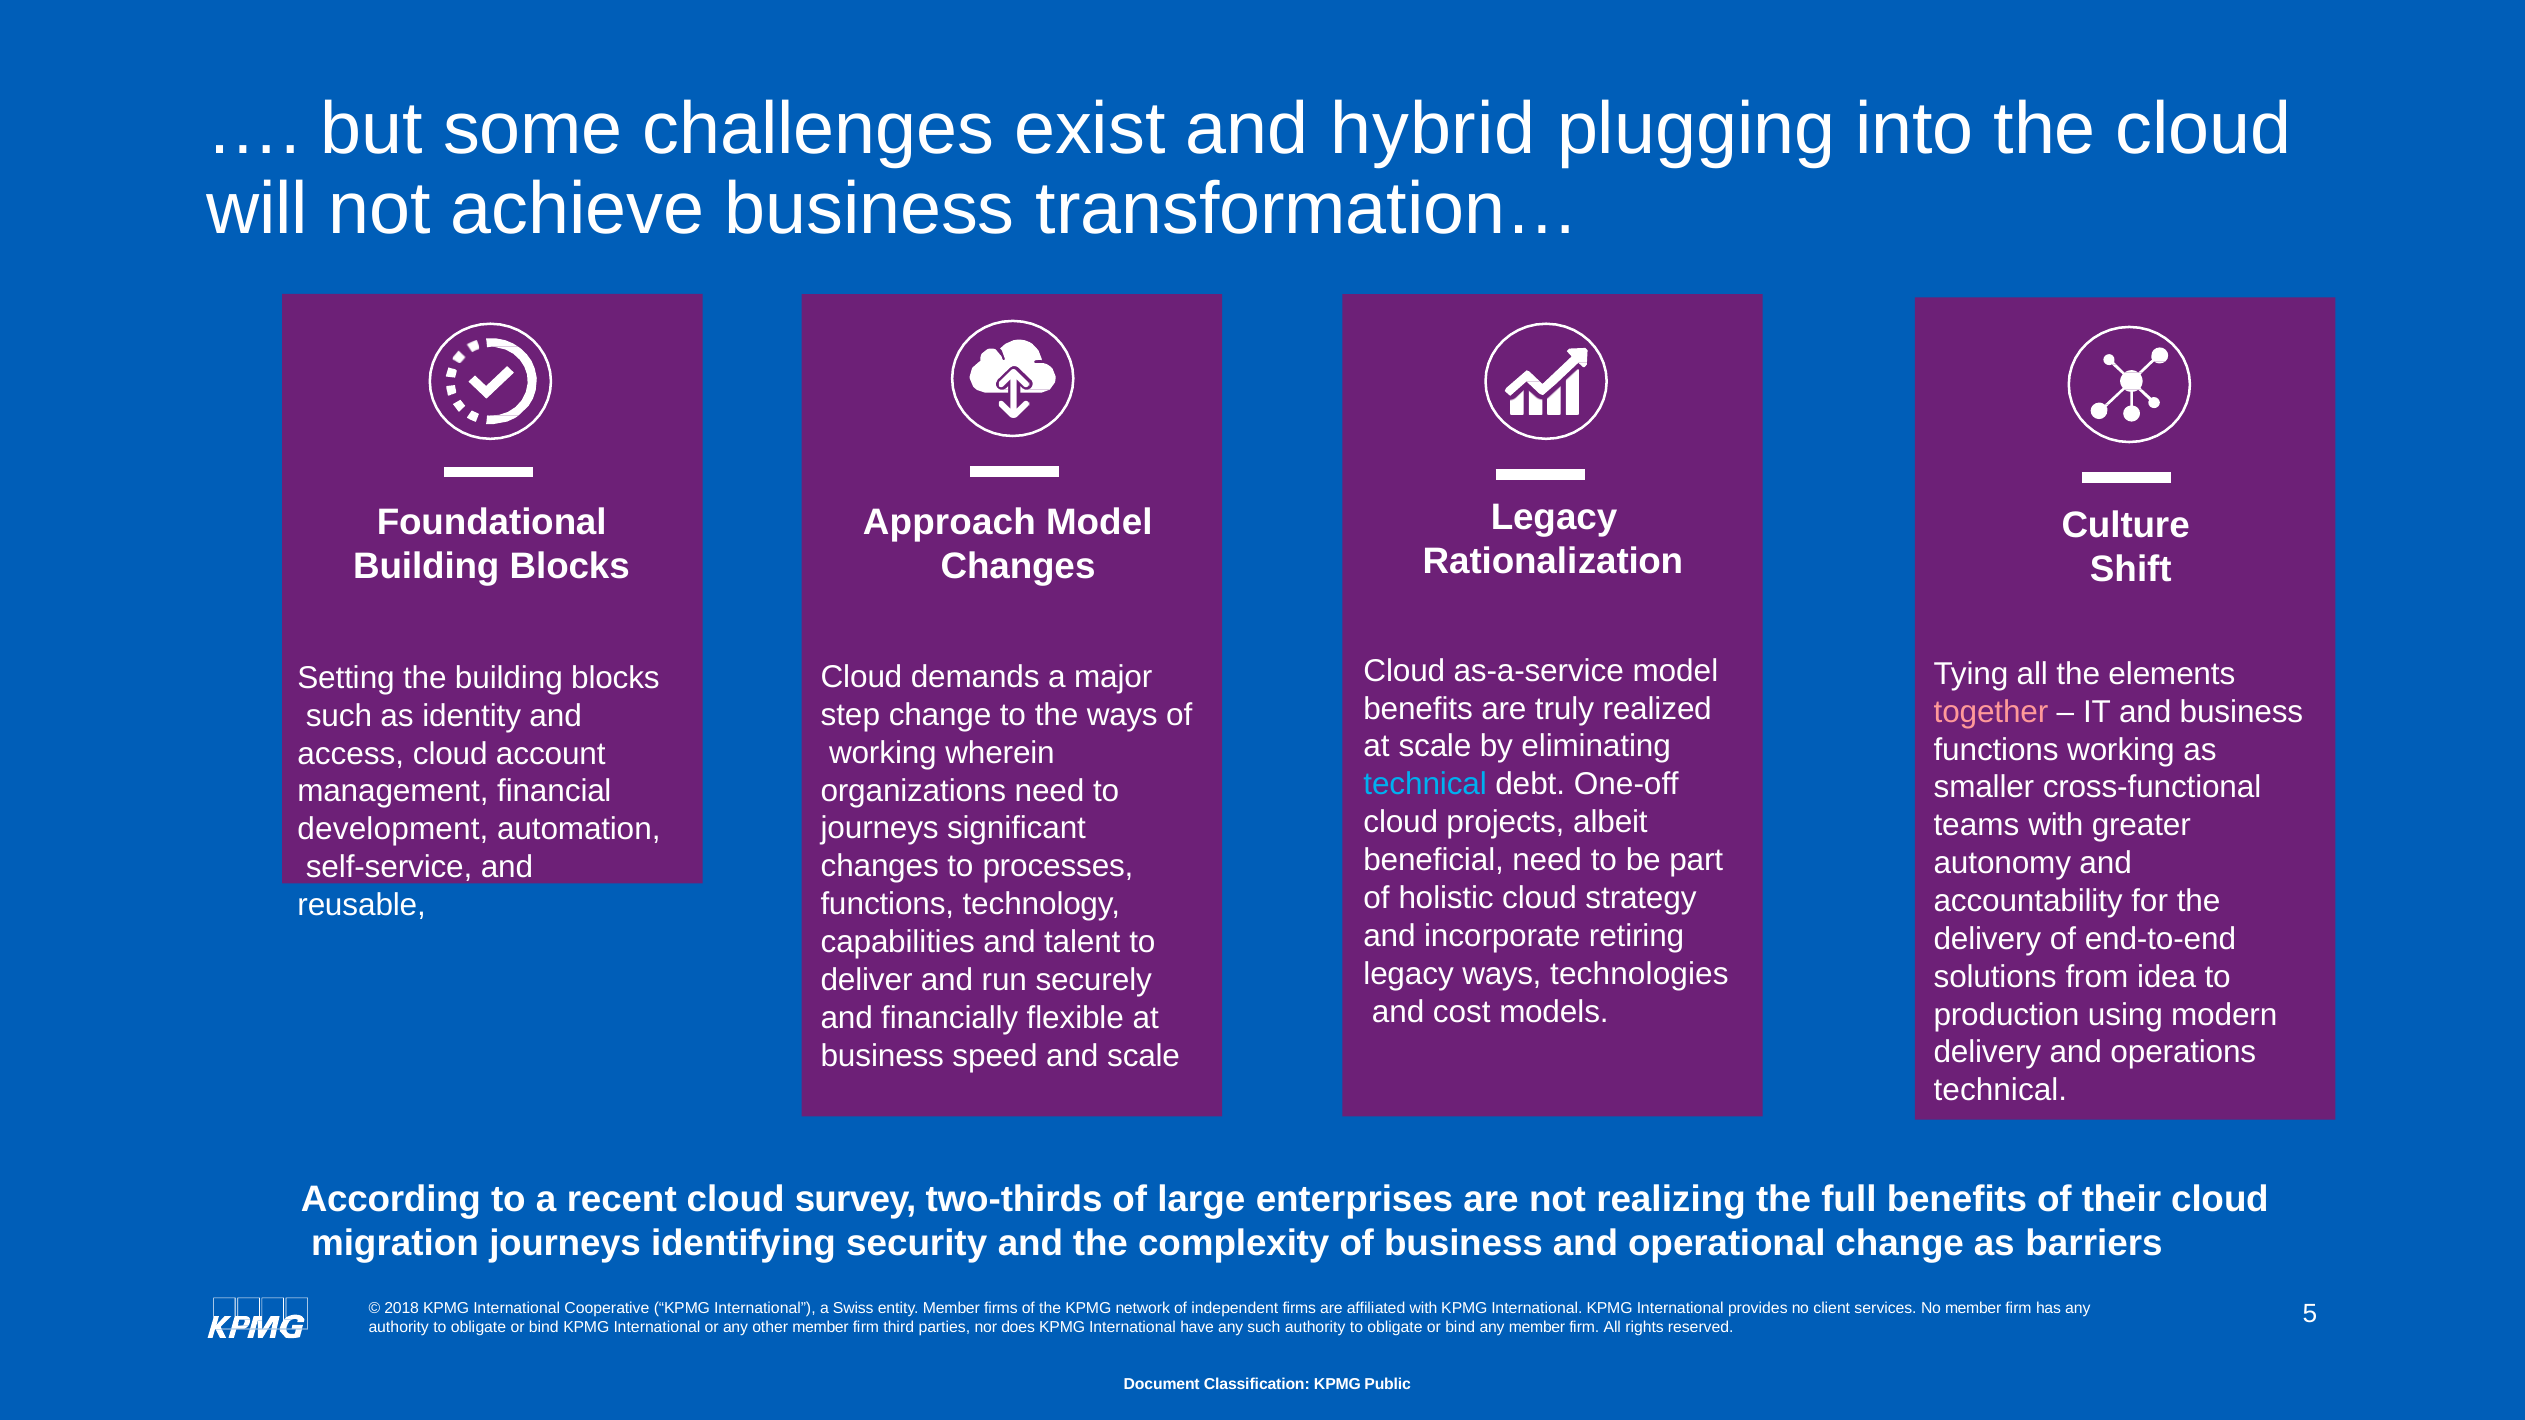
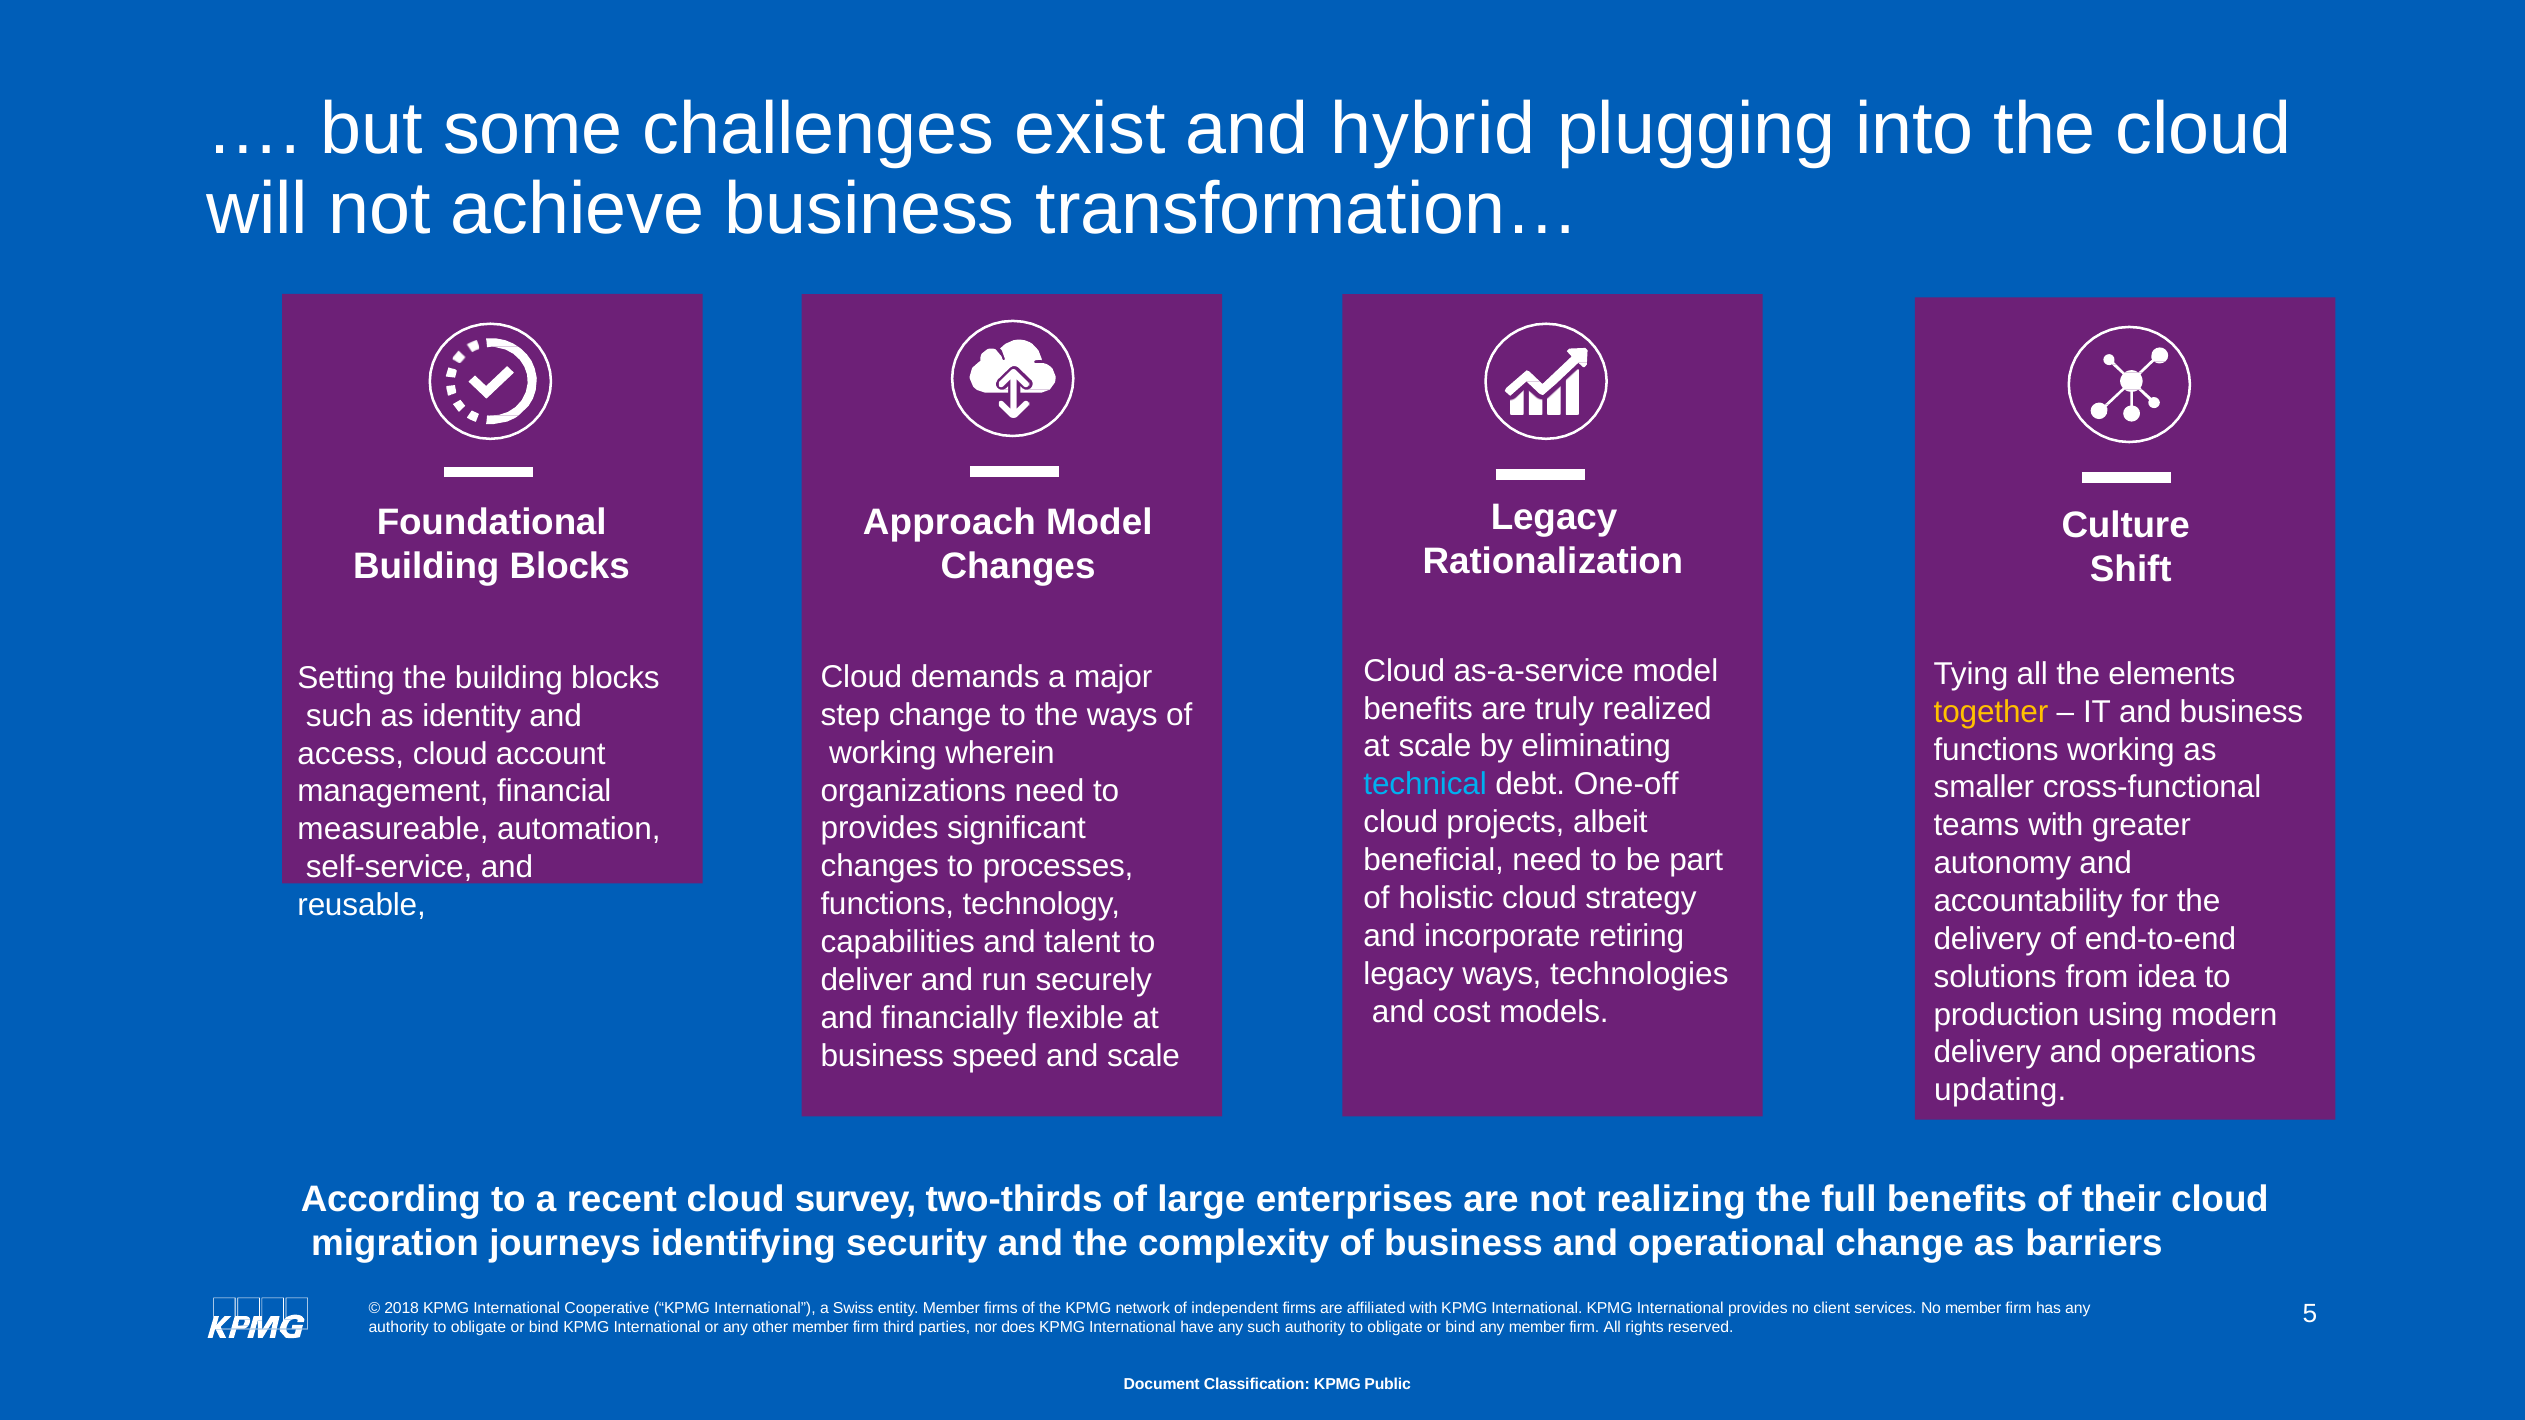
together colour: pink -> yellow (1991, 712)
journeys: journeys -> provides (880, 829)
development: development -> measureable (393, 830)
technical: technical -> updating (2000, 1091)
